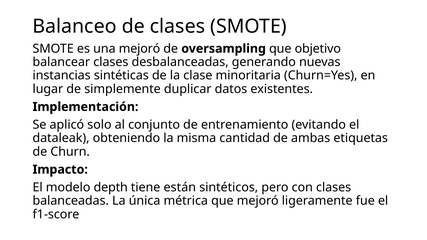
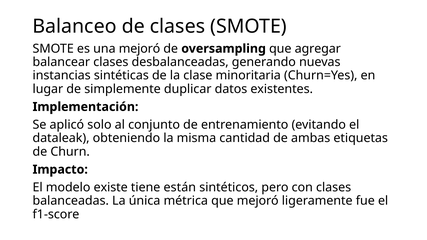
objetivo: objetivo -> agregar (318, 49)
depth: depth -> existe (111, 188)
